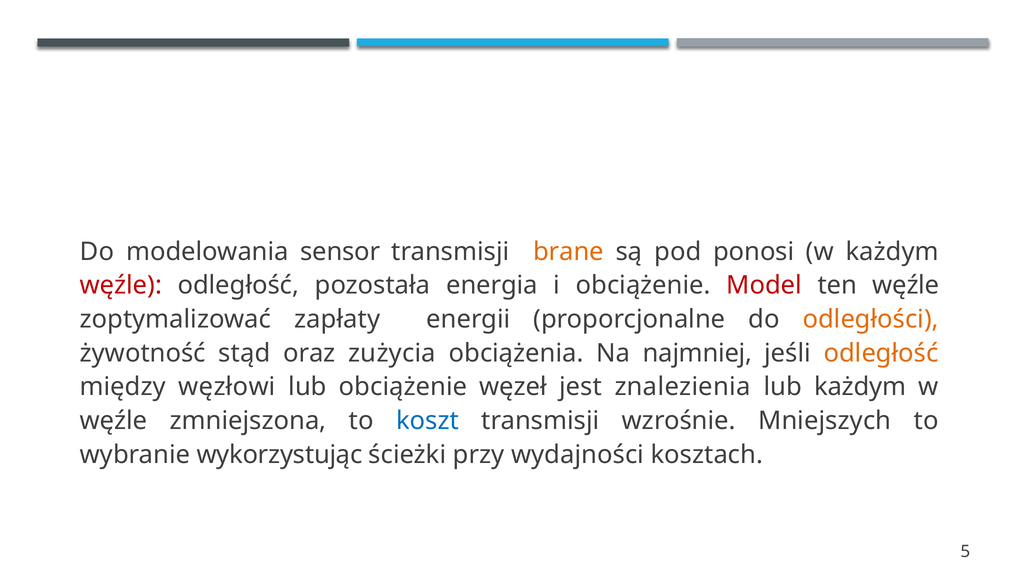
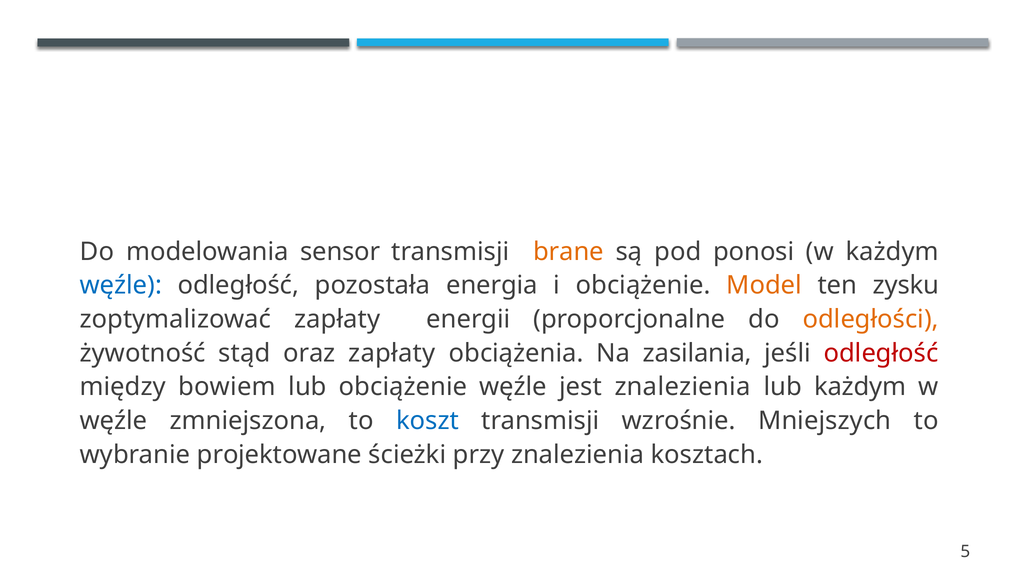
węźle colour: red -> blue (121, 286)
Model colour: red -> orange (764, 286)
ten węźle: węźle -> zysku (906, 286)
oraz zużycia: zużycia -> zapłaty (392, 353)
najmniej: najmniej -> zasilania (697, 353)
odległość colour: orange -> red (881, 353)
węzłowi: węzłowi -> bowiem (227, 387)
obciążenie węzeł: węzeł -> węźle (513, 387)
wykorzystując: wykorzystując -> projektowane (279, 455)
przy wydajności: wydajności -> znalezienia (578, 455)
